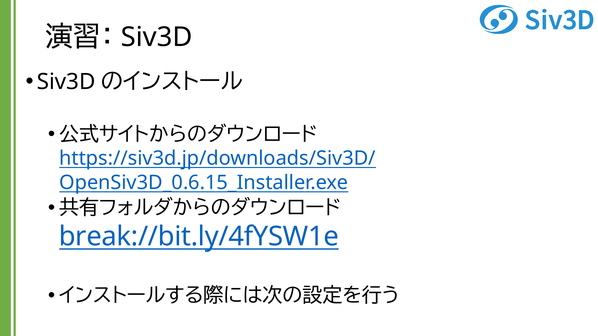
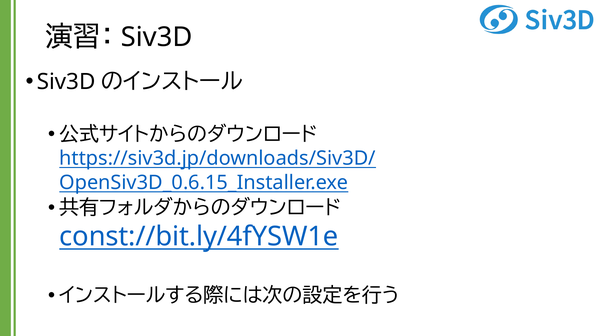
break://bit.ly/4fYSW1e: break://bit.ly/4fYSW1e -> const://bit.ly/4fYSW1e (199, 237)
